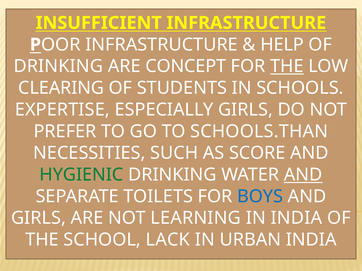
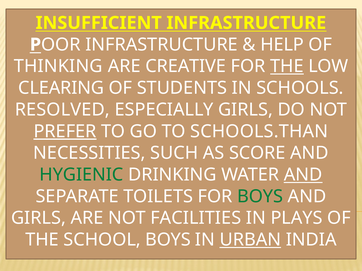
DRINKING: DRINKING -> THINKING (58, 66)
CONCEPT: CONCEPT -> CREATIVE (186, 66)
EXPERTISE: EXPERTISE -> RESOLVED (62, 110)
PREFER underline: none -> present (65, 132)
BOYS colour: blue -> green (260, 197)
LEARNING: LEARNING -> FACILITIES (196, 218)
IN INDIA: INDIA -> PLAYS (297, 218)
SCHOOL LACK: LACK -> BOYS (168, 240)
URBAN underline: none -> present (250, 240)
